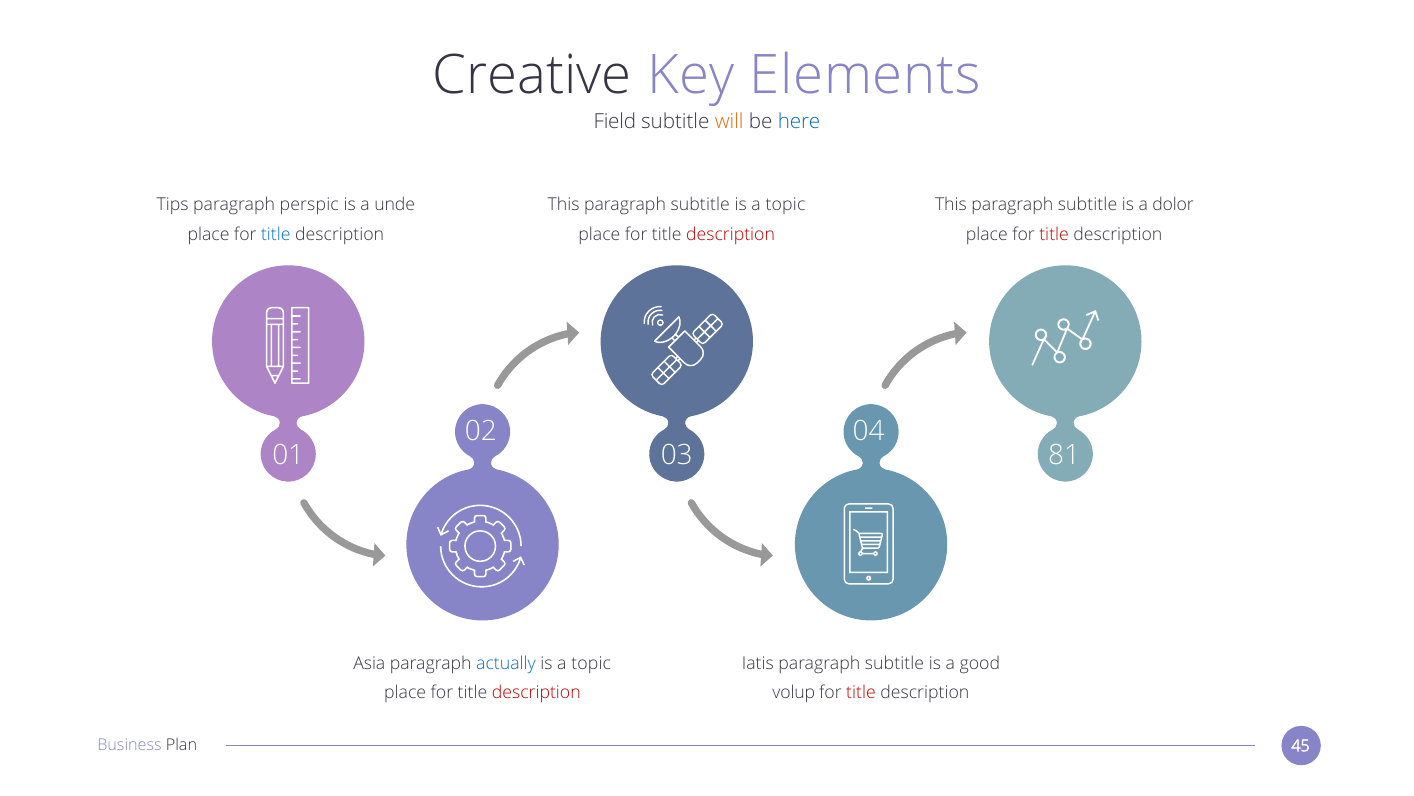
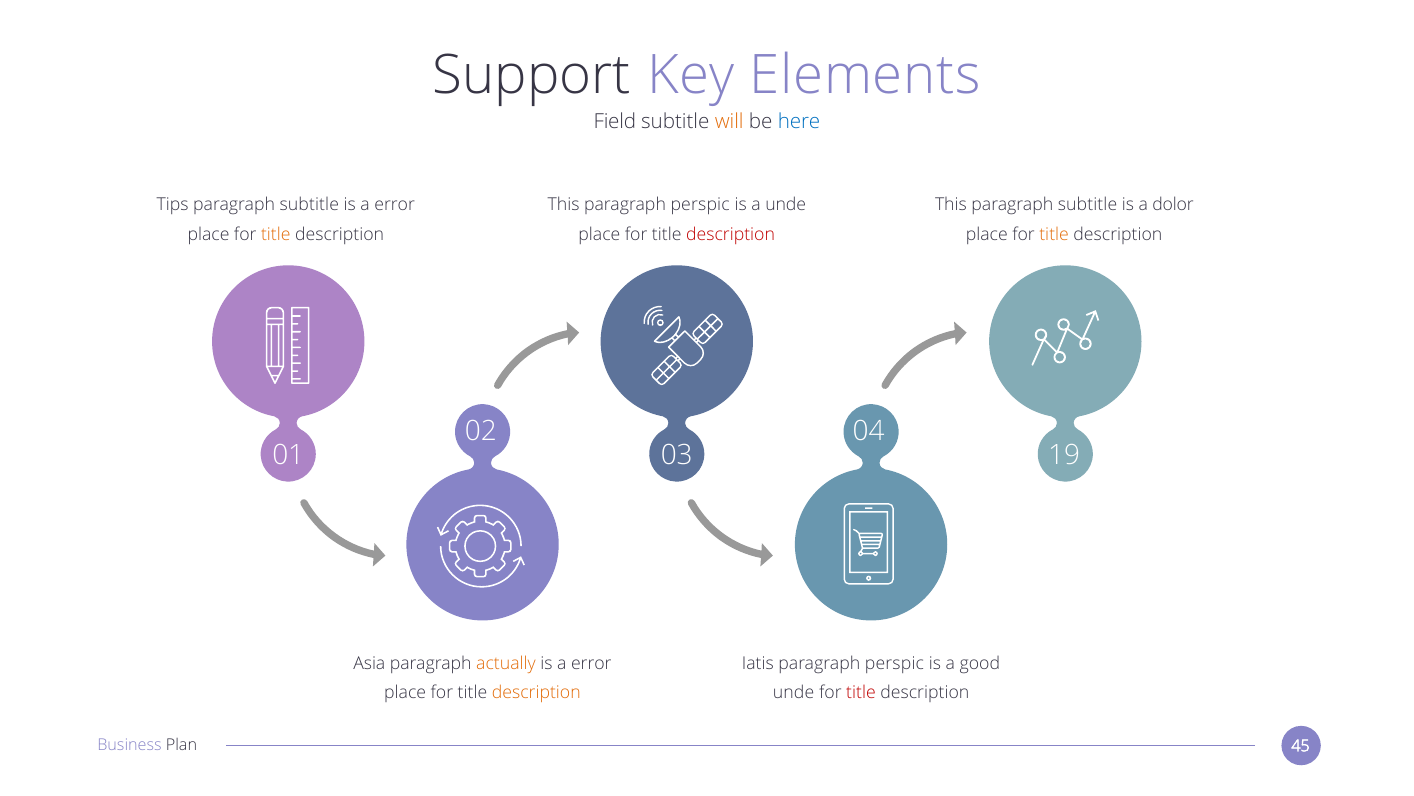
Creative: Creative -> Support (532, 75)
perspic: perspic -> subtitle (309, 205)
unde: unde -> error (395, 205)
subtitle: subtitle -> perspic (700, 205)
topic: topic -> unde (786, 205)
title colour: blue -> orange (276, 234)
title colour: red -> orange (1054, 234)
81: 81 -> 19 (1064, 455)
actually colour: blue -> orange (506, 663)
topic: topic -> error (591, 663)
subtitle: subtitle -> perspic (894, 663)
description colour: red -> orange (536, 692)
volup: volup -> unde (794, 692)
